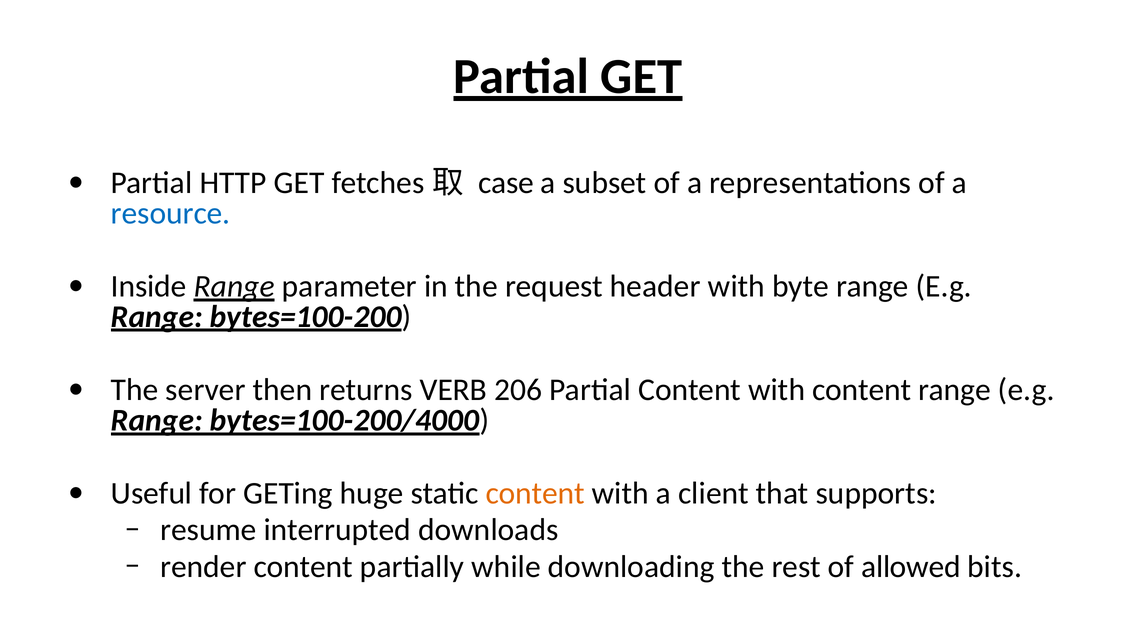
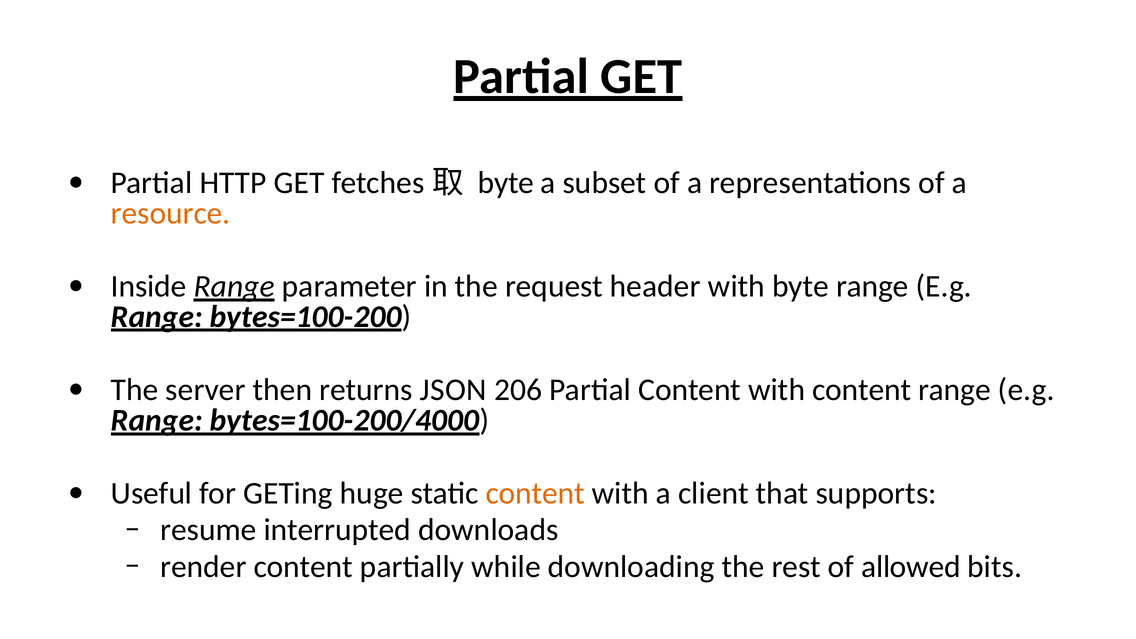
case: case -> byte (506, 183)
resource colour: blue -> orange (171, 213)
VERB: VERB -> JSON (453, 390)
